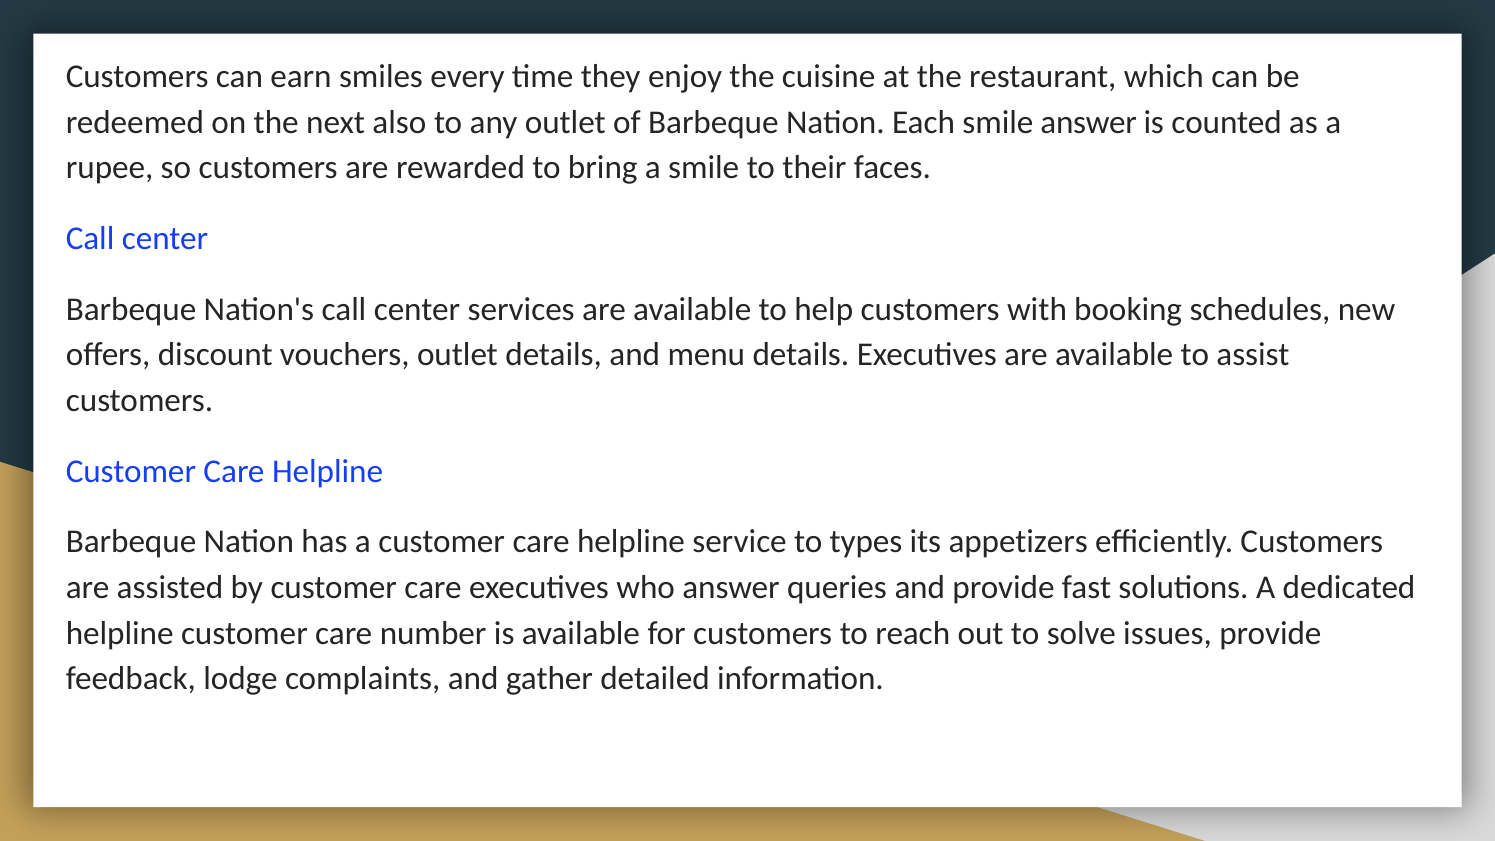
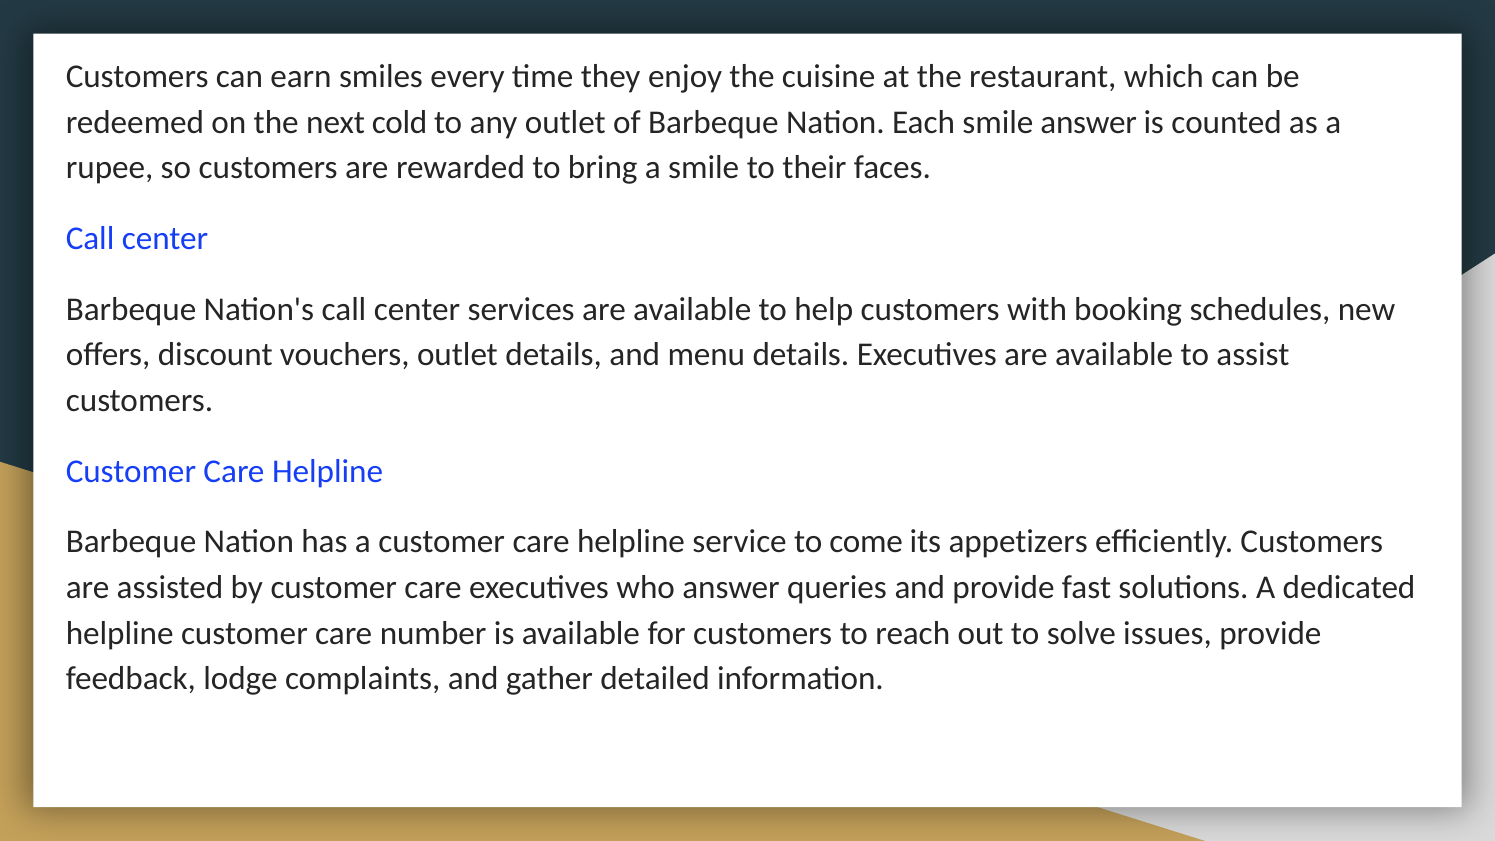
also: also -> cold (400, 122)
types: types -> come (866, 542)
